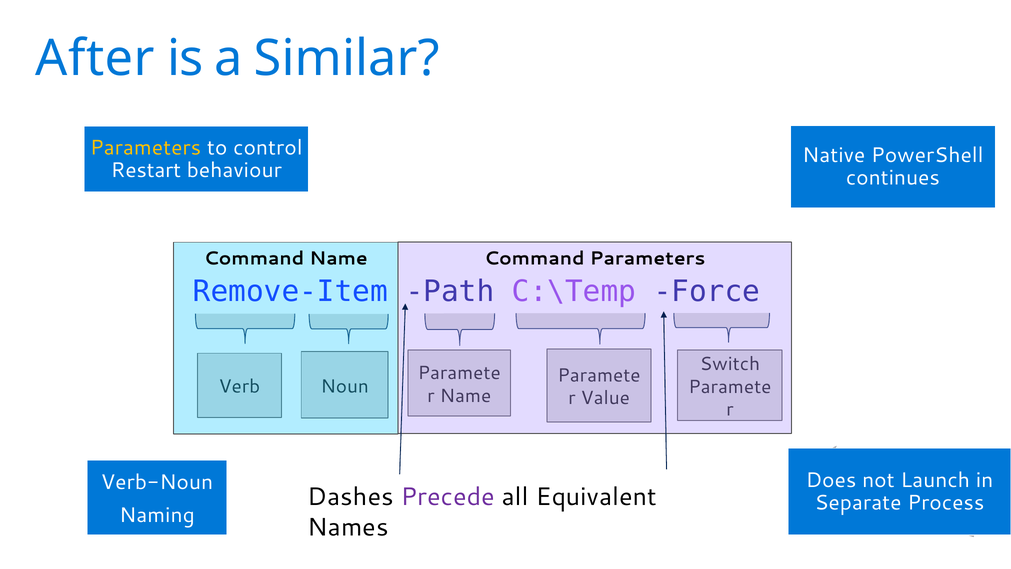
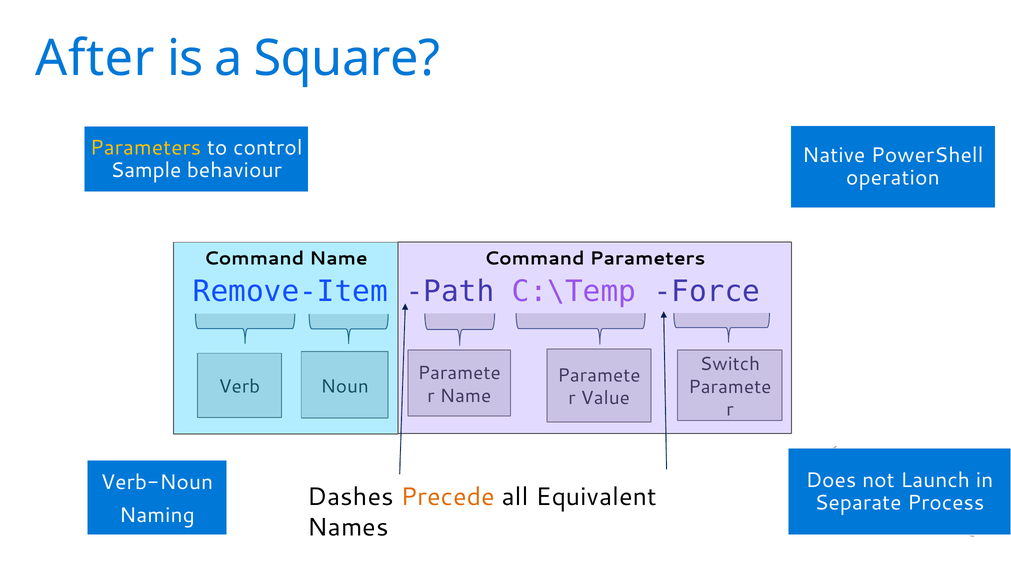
Similar: Similar -> Square (347, 59)
Restart: Restart -> Sample (146, 170)
continues: continues -> operation (893, 178)
Precede colour: purple -> orange (448, 497)
